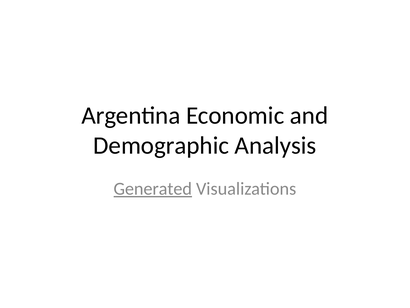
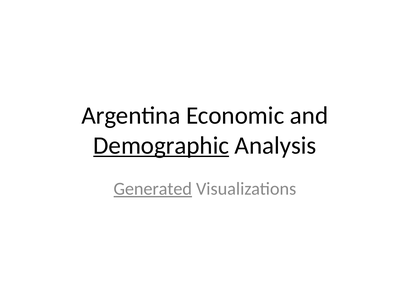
Demographic underline: none -> present (161, 145)
